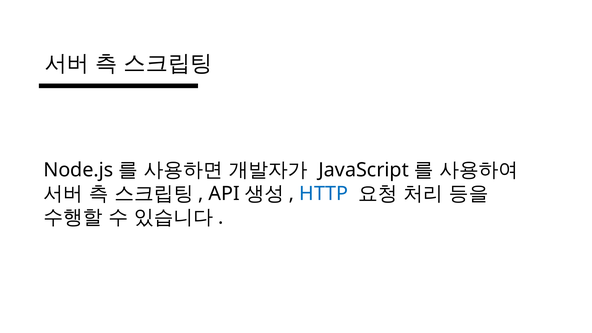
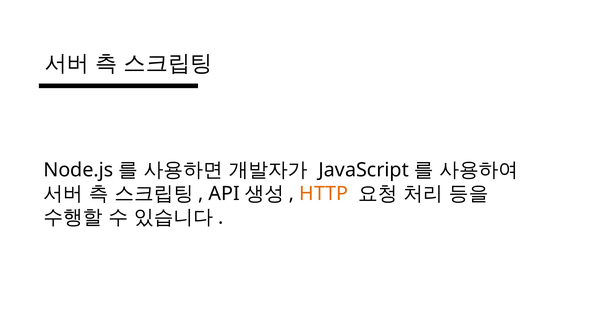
HTTP colour: blue -> orange (324, 194)
